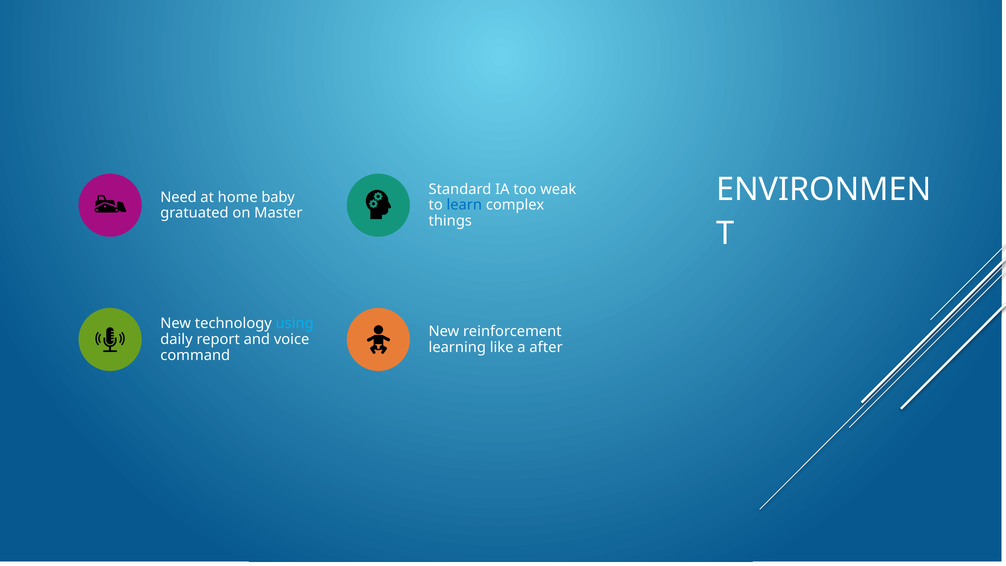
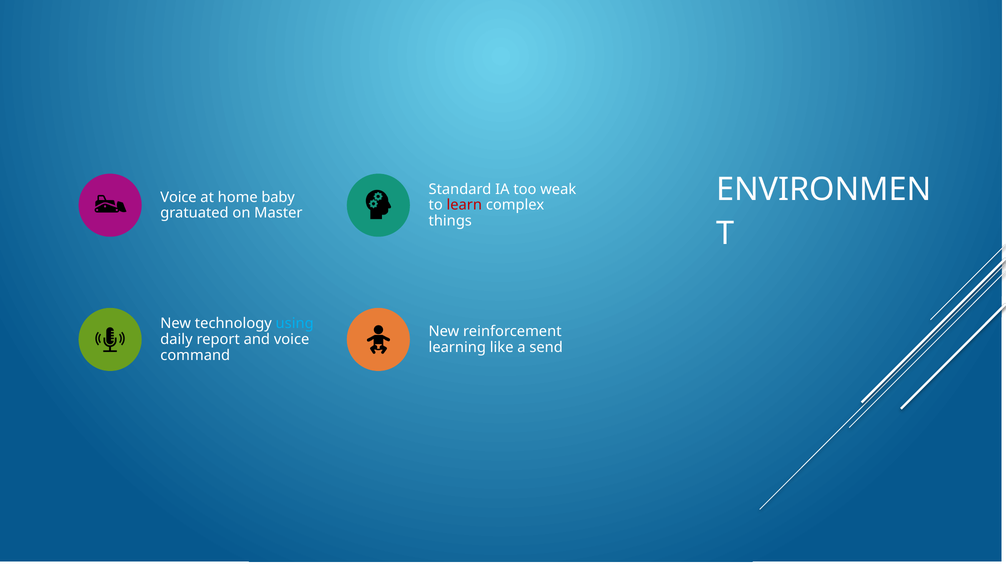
Need: Need -> Voice (179, 197)
learn colour: blue -> red (464, 205)
after: after -> send (546, 347)
